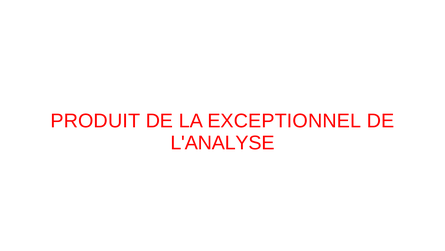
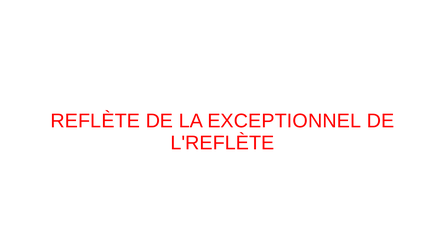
PRODUIT: PRODUIT -> REFLÈTE (95, 121)
L'ANALYSE: L'ANALYSE -> L'REFLÈTE (222, 143)
